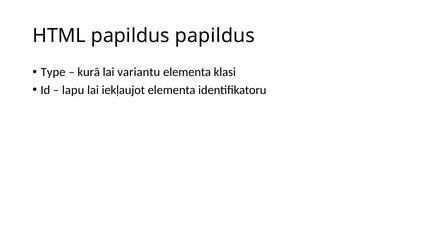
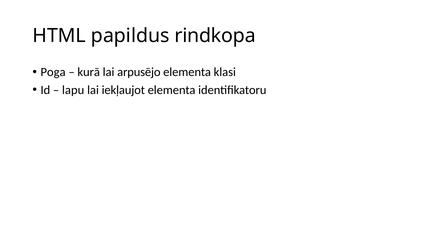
papildus papildus: papildus -> rindkopa (215, 36)
Type: Type -> Poga (53, 72)
variantu: variantu -> arpusējo (139, 72)
